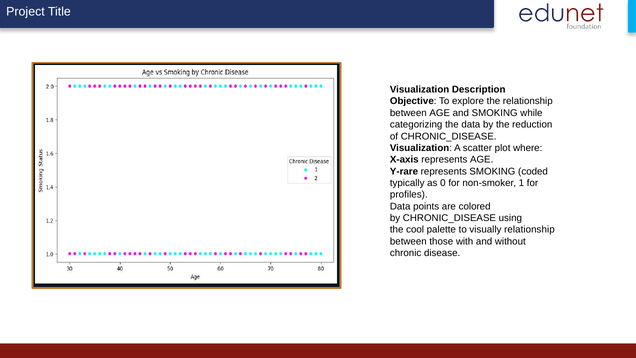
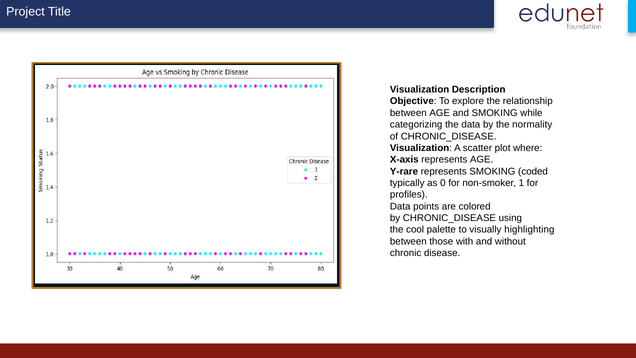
reduction: reduction -> normality (532, 125)
visually relationship: relationship -> highlighting (529, 230)
